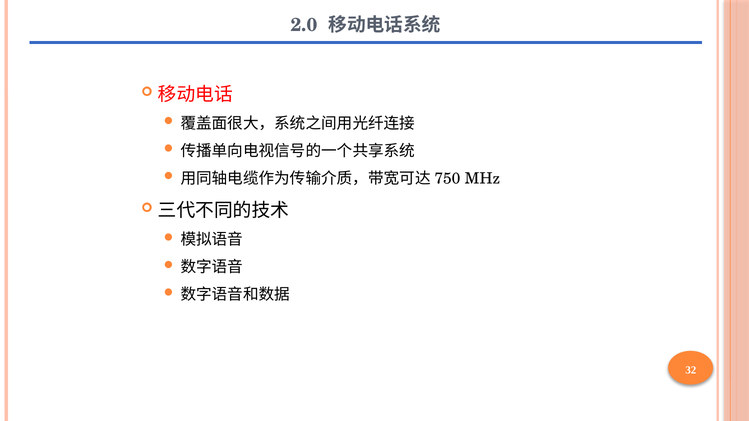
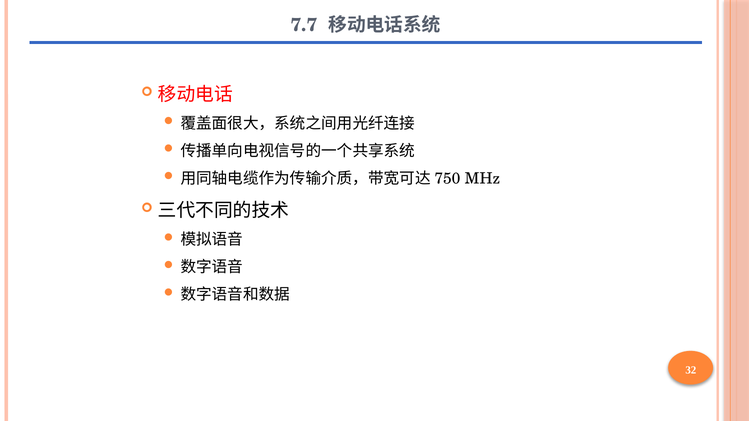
2.0: 2.0 -> 7.7 (304, 25)
